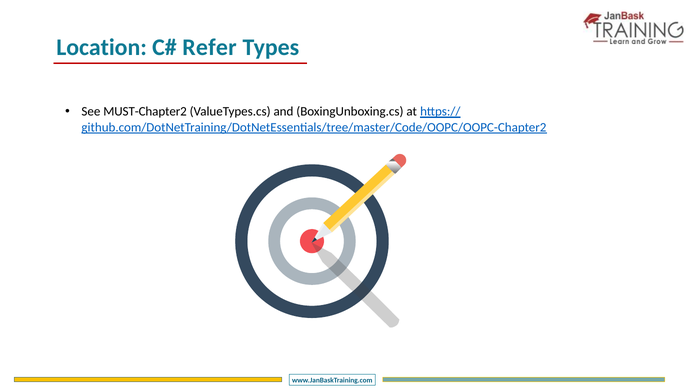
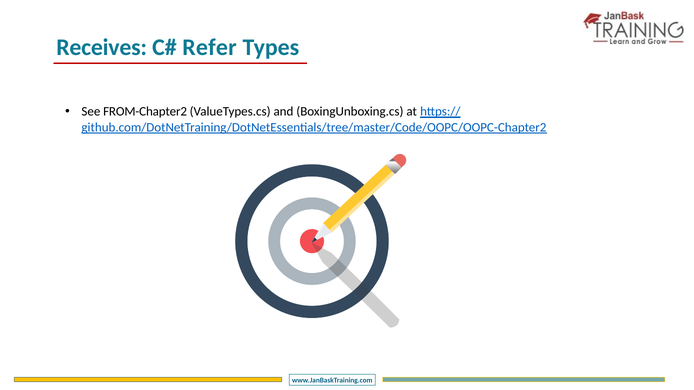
Location: Location -> Receives (102, 47)
MUST-Chapter2: MUST-Chapter2 -> FROM-Chapter2 (145, 112)
